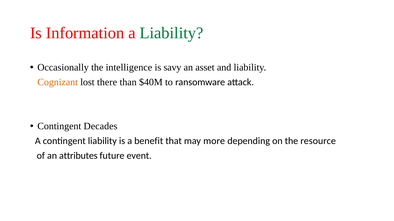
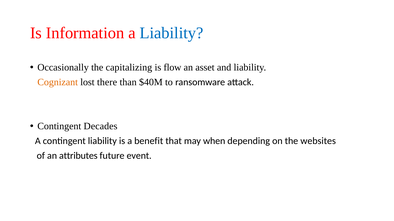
Liability colour: green -> blue (171, 33)
intelligence: intelligence -> capitalizing (129, 68)
savy: savy -> flow (172, 68)
more: more -> when (214, 141)
resource: resource -> websites (318, 141)
